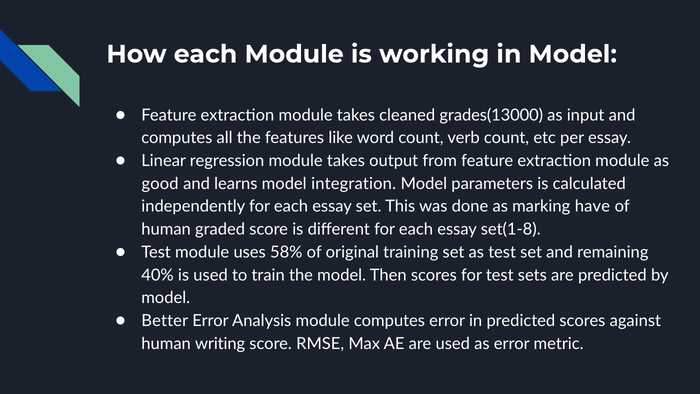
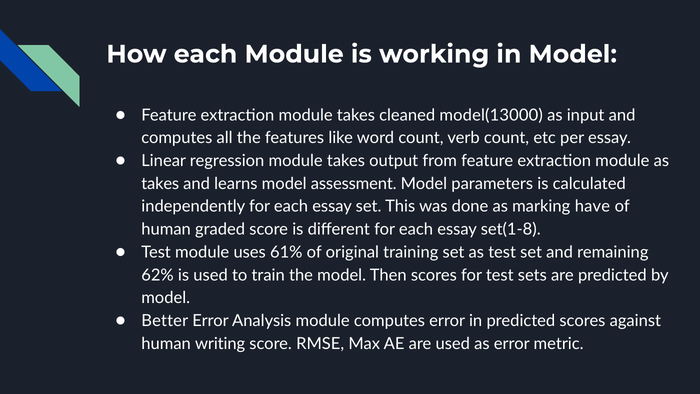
grades(13000: grades(13000 -> model(13000 (491, 115)
good: good -> takes (160, 184)
integration: integration -> assessment (354, 184)
58%: 58% -> 61% (286, 252)
40%: 40% -> 62% (158, 275)
